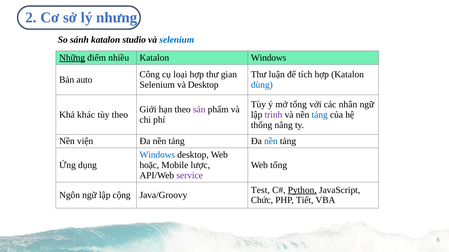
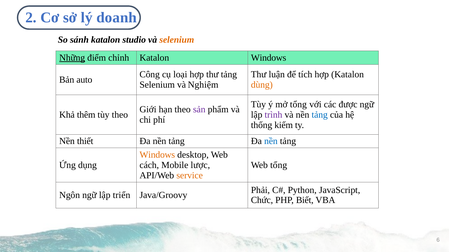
nhưng: nhưng -> doanh (117, 18)
selenium colour: blue -> orange (177, 40)
nhiều: nhiều -> chỉnh (119, 58)
thư gian: gian -> tảng (229, 75)
và Desktop: Desktop -> Nghiệm (203, 85)
dùng colour: blue -> orange (262, 85)
nhân: nhân -> được (348, 105)
khác: khác -> thêm (86, 115)
nâng: nâng -> kiếm (284, 125)
viện: viện -> thiết (85, 142)
Windows colour: blue -> orange (157, 155)
hoặc: hoặc -> cách (149, 165)
service colour: purple -> orange (190, 176)
Test: Test -> Phải (260, 190)
Python underline: present -> none (302, 190)
cộng: cộng -> triển (122, 196)
Tiết: Tiết -> Biết (305, 201)
